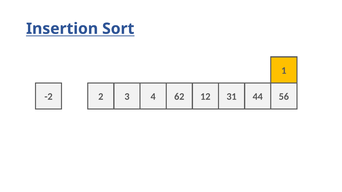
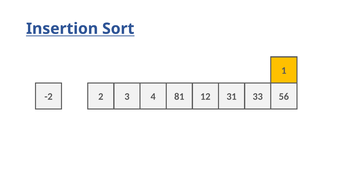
62: 62 -> 81 (179, 97)
44: 44 -> 33 (258, 97)
